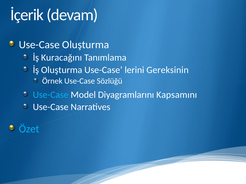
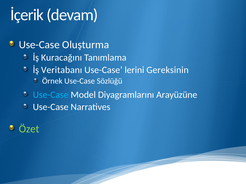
İş Oluşturma: Oluşturma -> Veritabanı (62, 70)
Kapsamını: Kapsamını -> Arayüzüne (177, 95)
Özet colour: light blue -> light green (29, 129)
